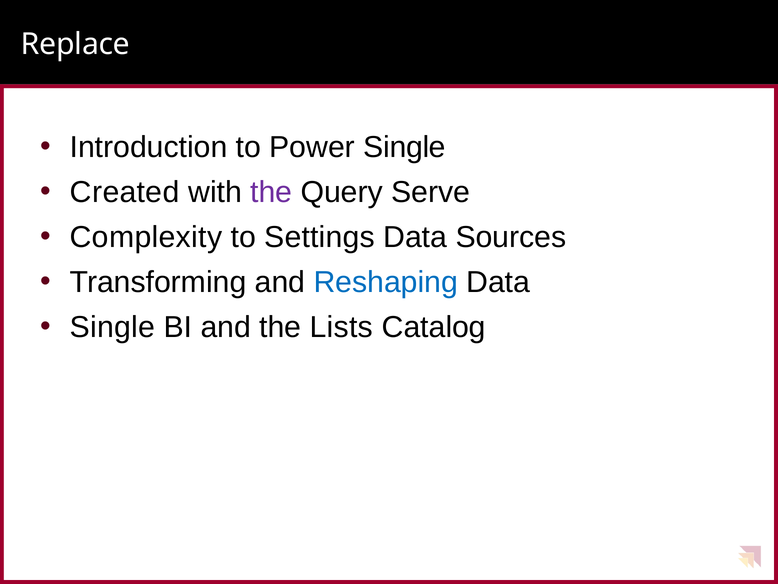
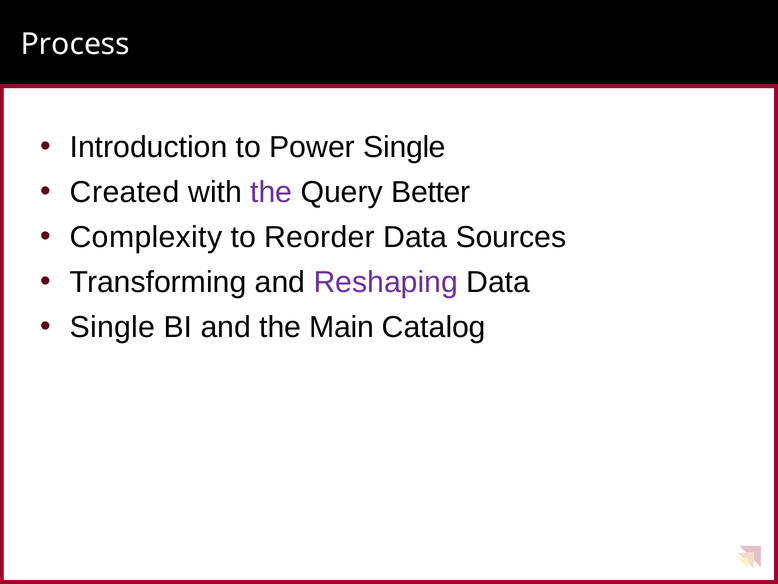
Replace: Replace -> Process (75, 44)
Serve: Serve -> Better (431, 192)
Settings: Settings -> Reorder (320, 237)
Reshaping colour: blue -> purple (386, 282)
Lists: Lists -> Main (342, 327)
